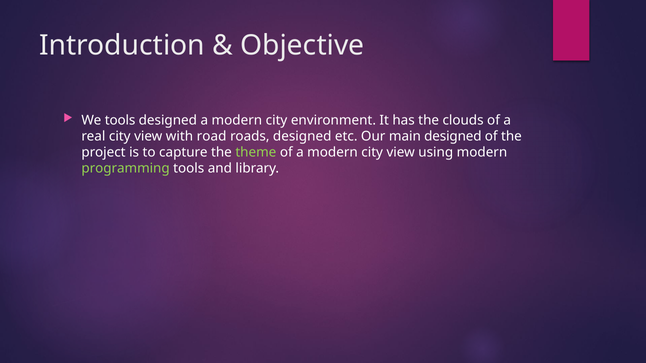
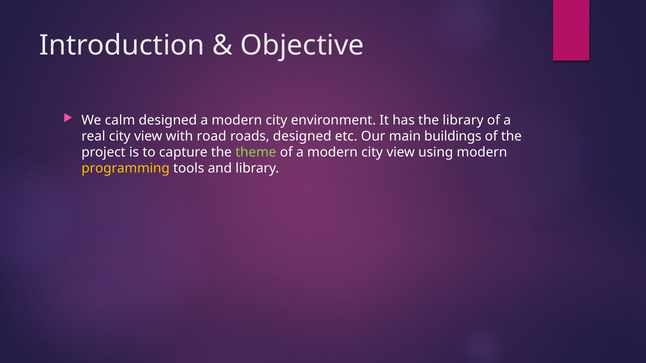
We tools: tools -> calm (120, 120)
the clouds: clouds -> library (463, 120)
main designed: designed -> buildings (453, 136)
programming colour: light green -> yellow (126, 169)
